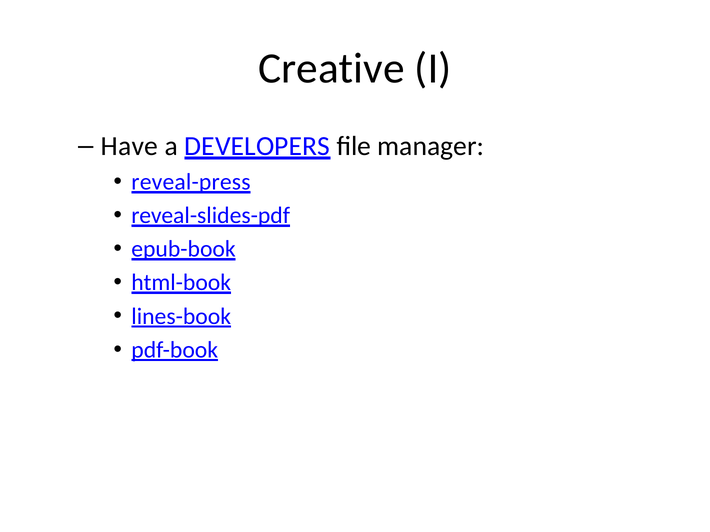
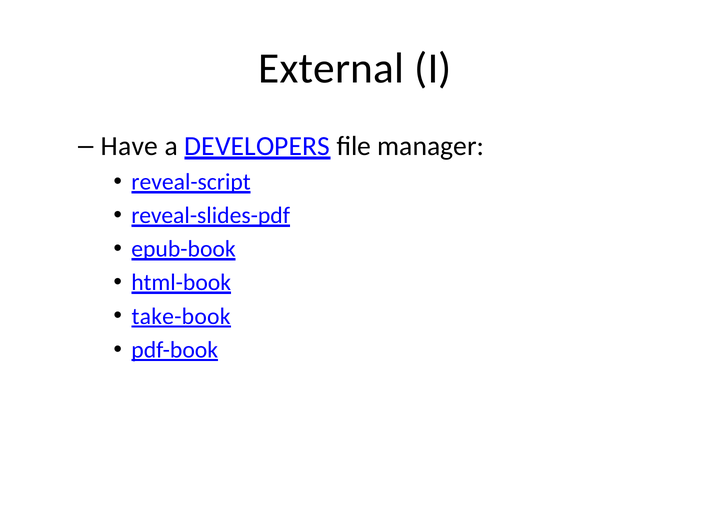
Creative: Creative -> External (331, 69)
reveal-press: reveal-press -> reveal-script (191, 182)
lines-book: lines-book -> take-book (181, 317)
